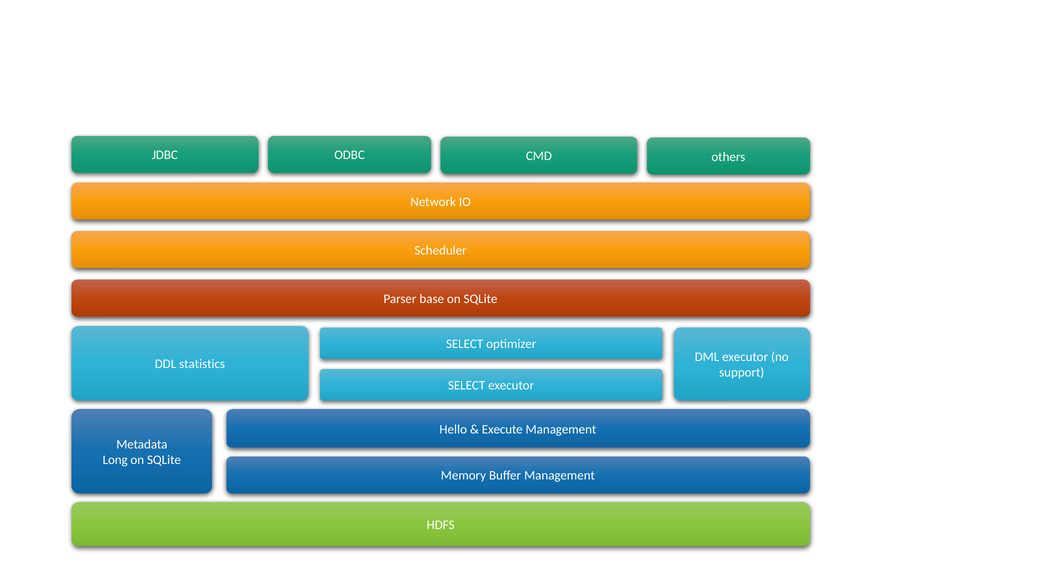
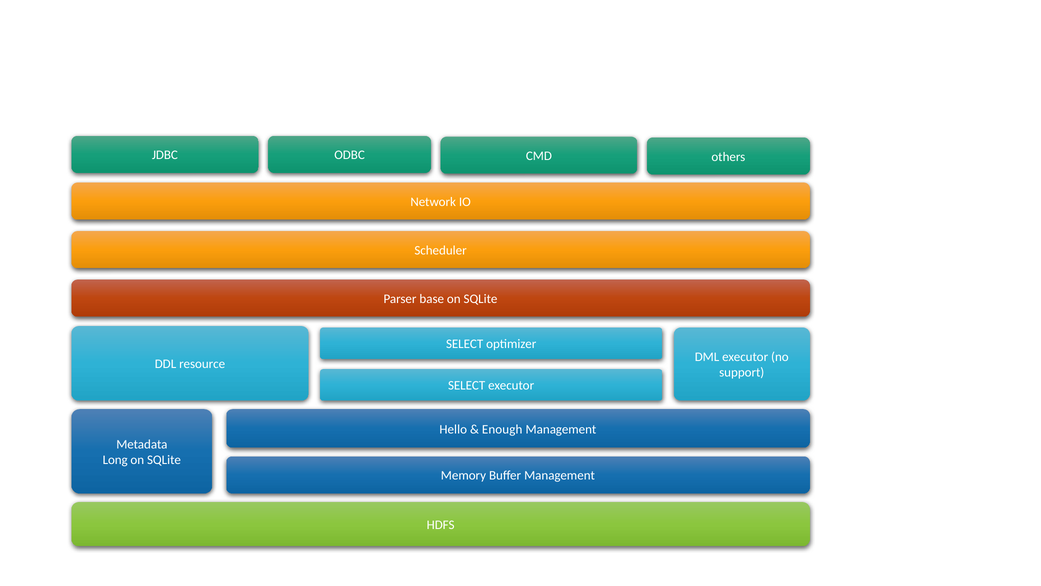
statistics: statistics -> resource (202, 364)
Execute: Execute -> Enough (502, 429)
